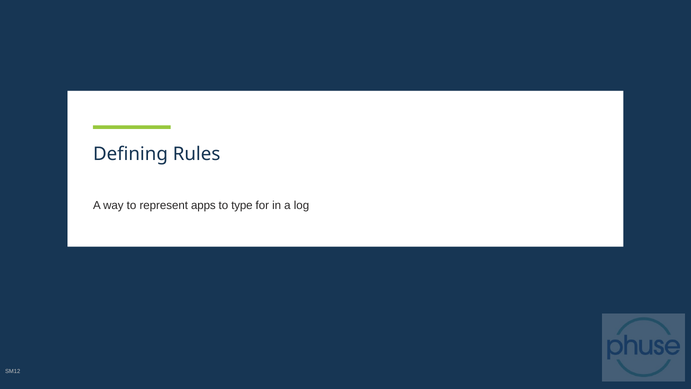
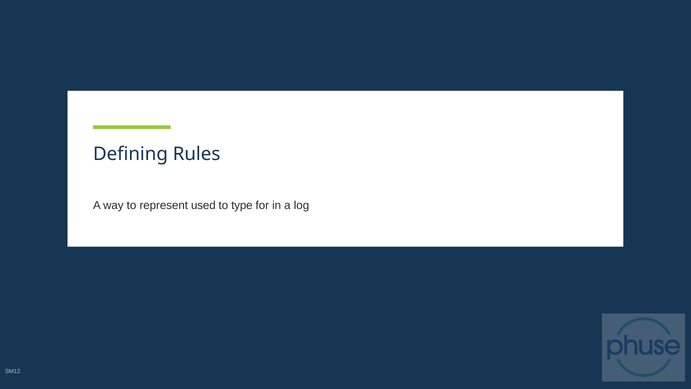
apps: apps -> used (203, 205)
